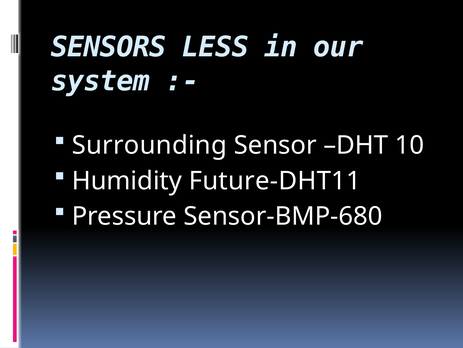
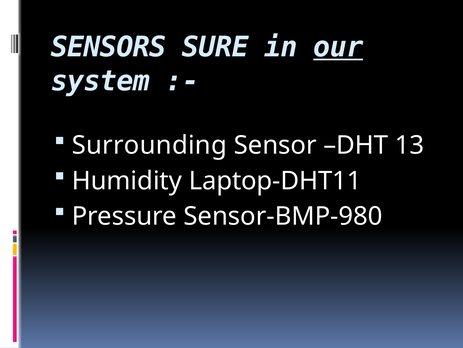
LESS: LESS -> SURE (215, 47)
our underline: none -> present (338, 47)
10: 10 -> 13 (410, 145)
Future-DHT11: Future-DHT11 -> Laptop-DHT11 (275, 180)
Sensor-BMP-680: Sensor-BMP-680 -> Sensor-BMP-980 (283, 216)
